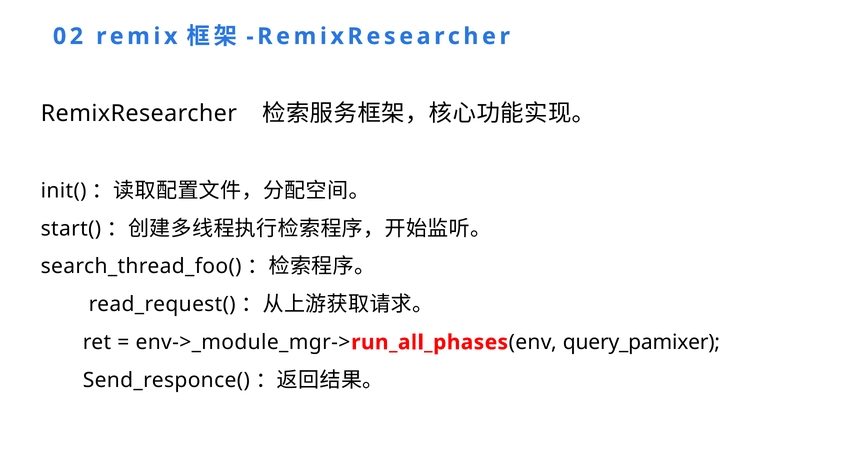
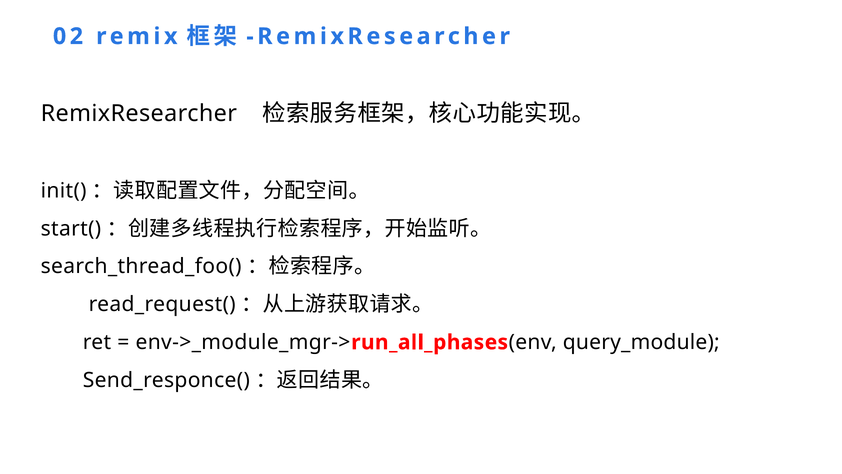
query_pamixer: query_pamixer -> query_module (641, 342)
